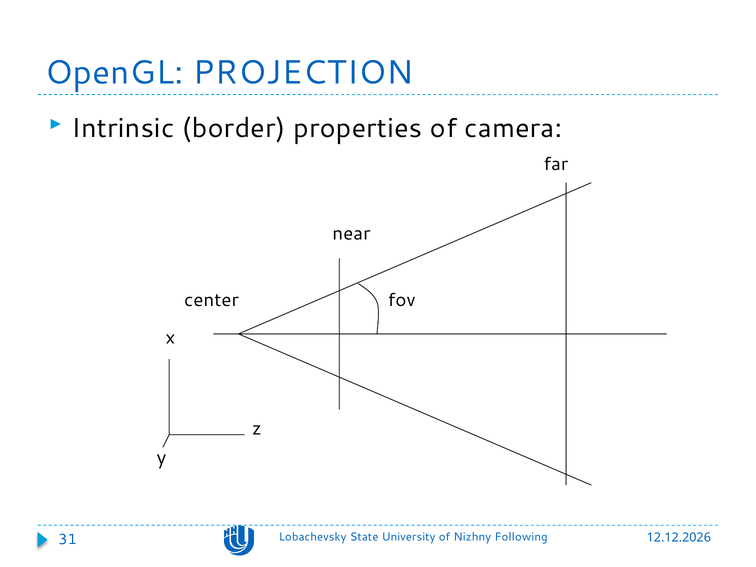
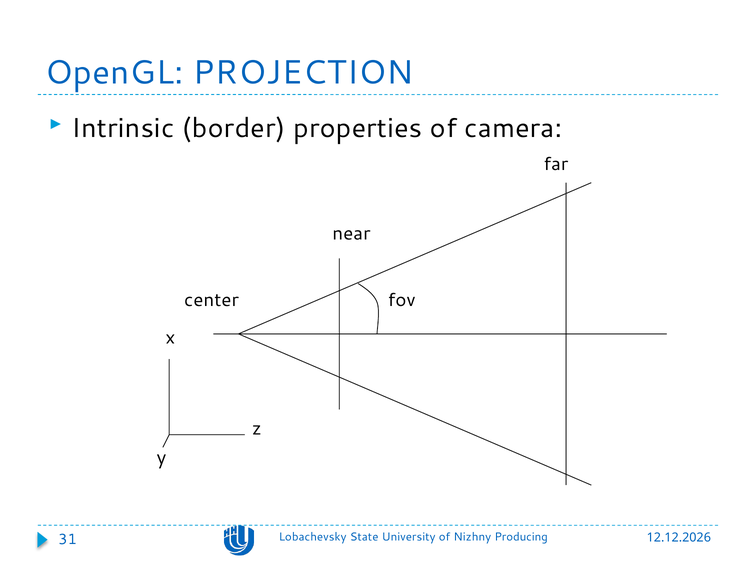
Following: Following -> Producing (521, 537)
